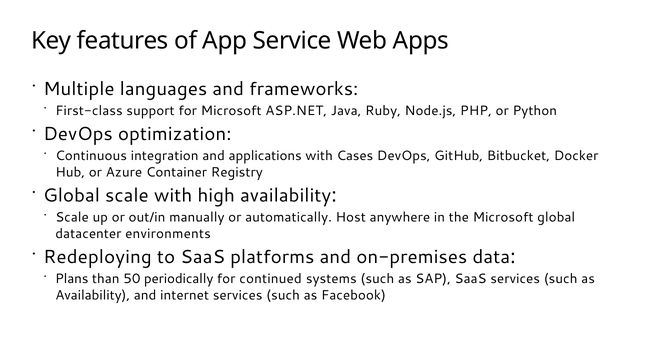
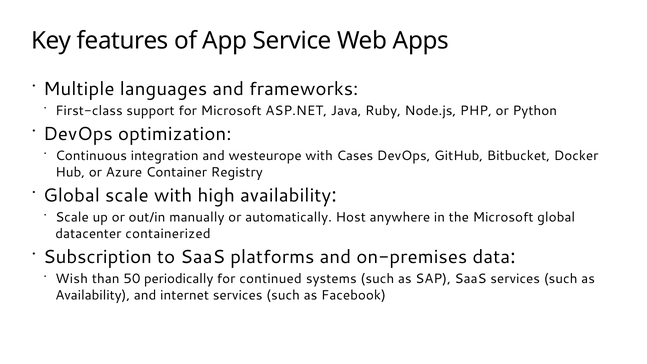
applications: applications -> westeurope (265, 156)
environments: environments -> containerized (168, 234)
Redeploying: Redeploying -> Subscription (98, 257)
Plans: Plans -> Wish (72, 279)
